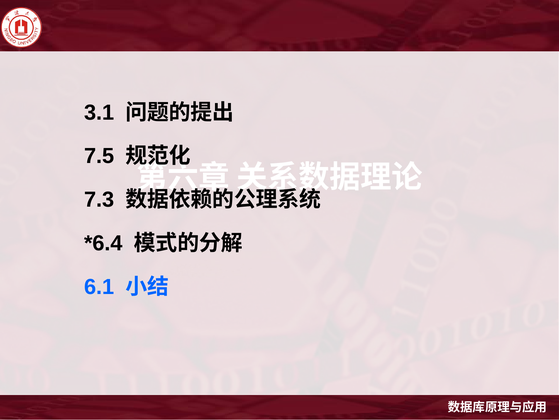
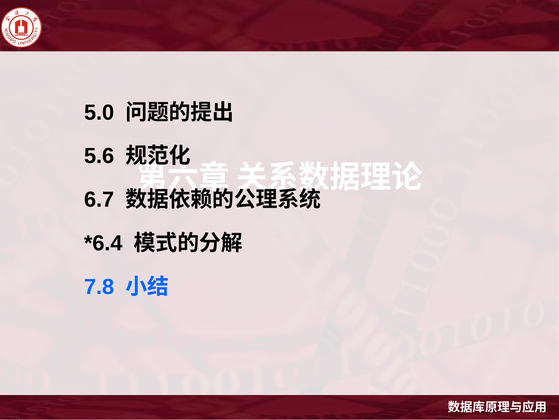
3.1: 3.1 -> 5.0 (99, 112)
7.5: 7.5 -> 5.6 (99, 156)
7.3: 7.3 -> 6.7 (99, 199)
6.1: 6.1 -> 7.8 (99, 286)
